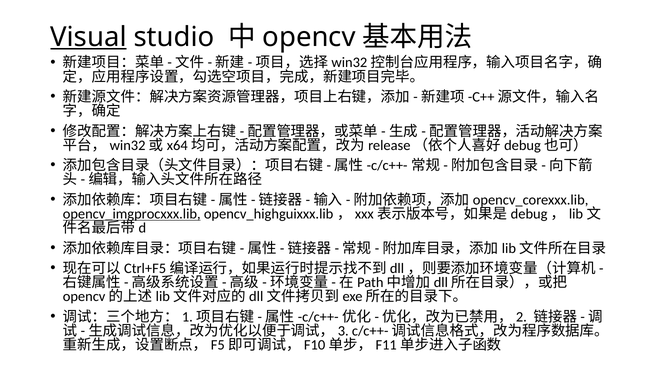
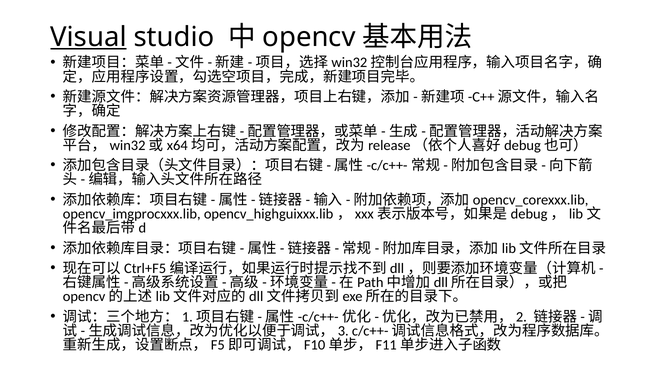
opencv_imgprocxxx.lib underline: present -> none (132, 214)
